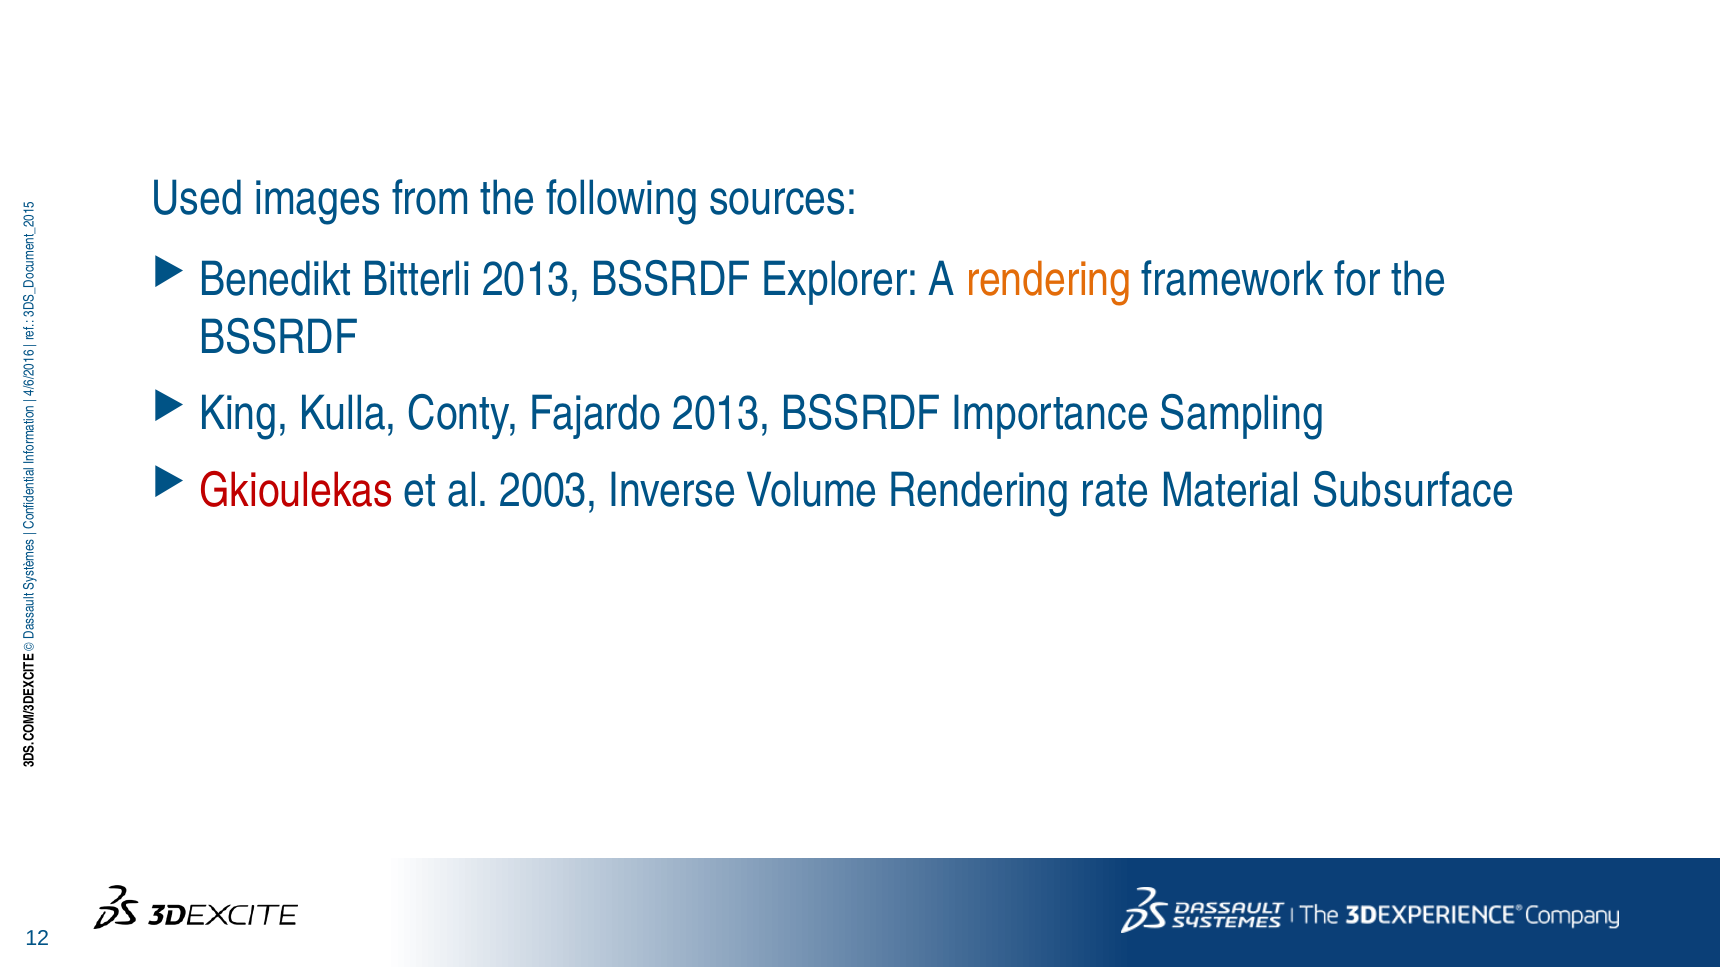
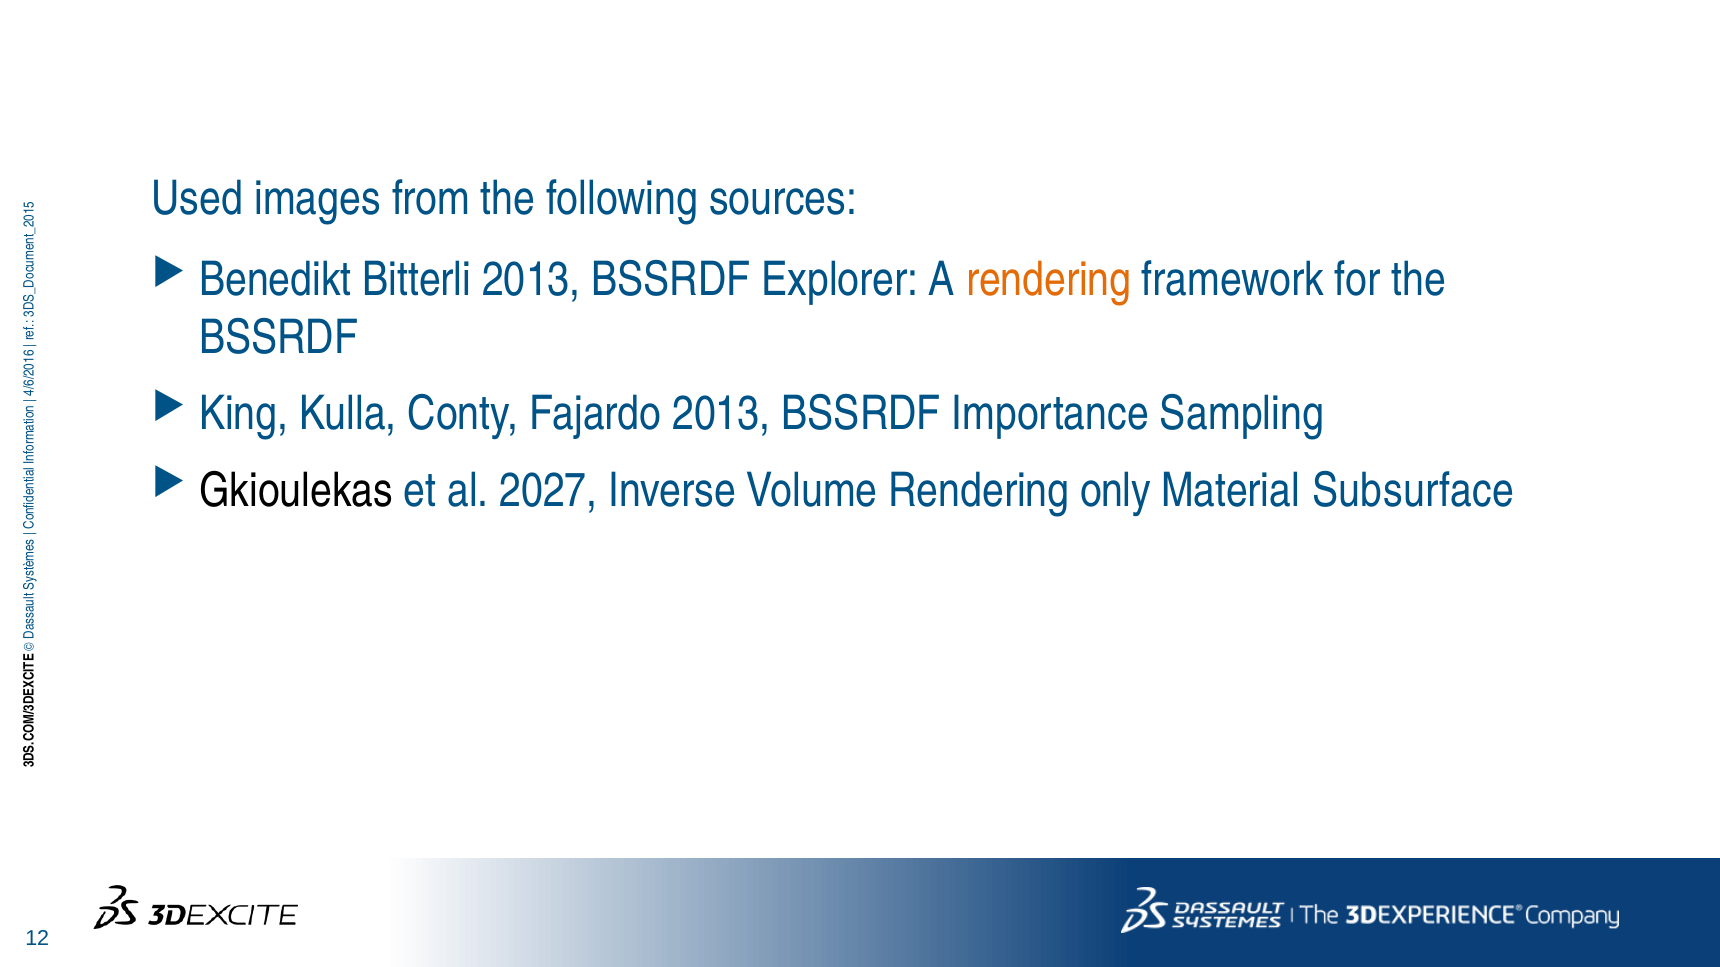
Gkioulekas colour: red -> black (296, 491)
2003: 2003 -> 2027 (549, 491)
rate: rate -> only (1115, 491)
